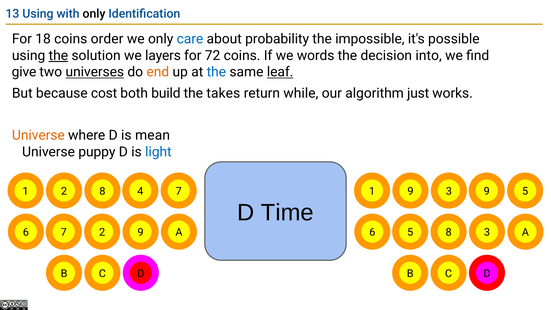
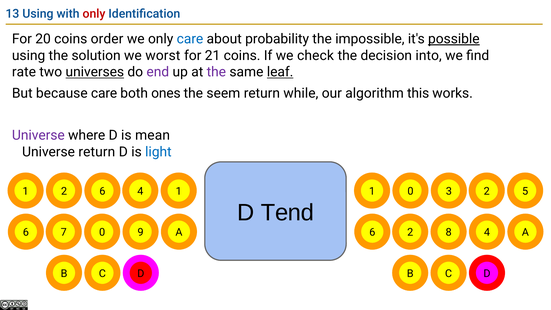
only colour: black -> red (94, 14)
18: 18 -> 20 (43, 39)
possible underline: none -> present (454, 39)
the underline: present -> none (58, 56)
layers: layers -> worst (163, 56)
72: 72 -> 21 (213, 56)
words: words -> check (316, 56)
give: give -> rate (24, 72)
end colour: orange -> purple (158, 72)
the colour: blue -> purple (216, 72)
because cost: cost -> care (104, 93)
build: build -> ones (166, 93)
takes: takes -> seem (223, 93)
just: just -> this (418, 93)
Universe colour: orange -> purple (38, 135)
Universe puppy: puppy -> return (97, 152)
2 8: 8 -> 6 (102, 191)
4 7: 7 -> 1 (179, 191)
1 9: 9 -> 0 (410, 191)
3 9: 9 -> 2 (487, 191)
Time: Time -> Tend (287, 213)
7 2: 2 -> 0 (102, 232)
6 5: 5 -> 2 (410, 232)
8 3: 3 -> 4 (487, 232)
